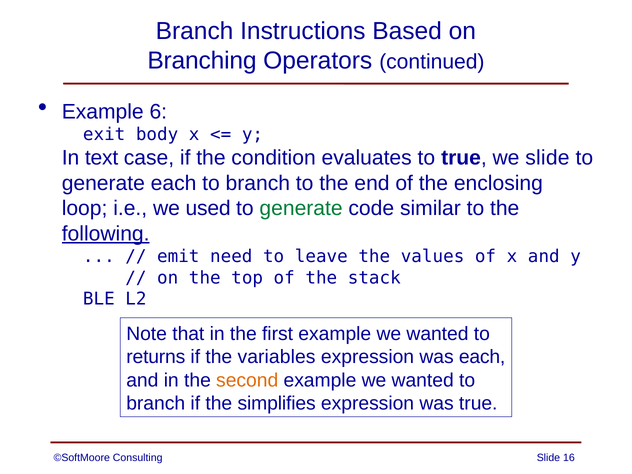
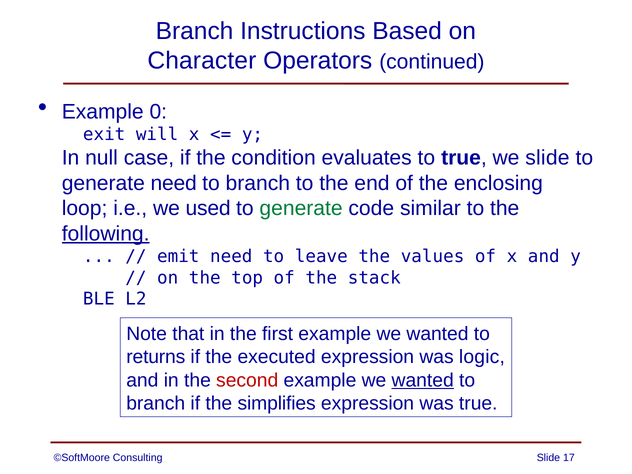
Branching: Branching -> Character (202, 61)
6: 6 -> 0 (158, 112)
body: body -> will (157, 134)
text: text -> null (102, 158)
generate each: each -> need (174, 183)
variables: variables -> executed (277, 357)
was each: each -> logic (482, 357)
second colour: orange -> red (247, 380)
wanted underline: none -> present (423, 380)
16: 16 -> 17 (569, 458)
